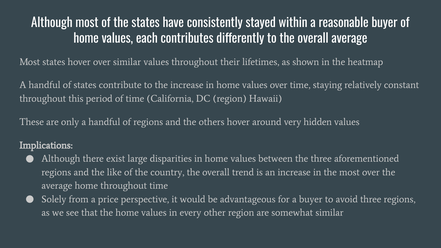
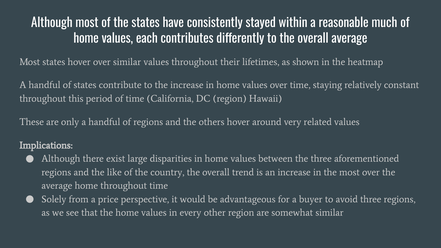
reasonable buyer: buyer -> much (384, 23)
hidden: hidden -> related (318, 122)
